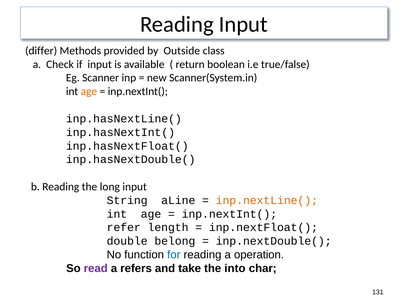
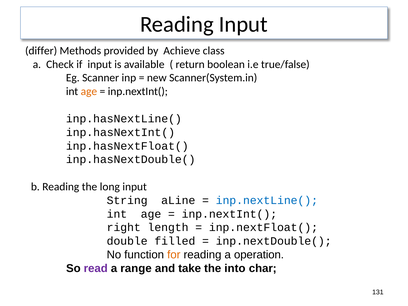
Outside: Outside -> Achieve (182, 51)
inp.nextLine( colour: orange -> blue (267, 200)
refer: refer -> right (124, 228)
belong: belong -> filled (175, 241)
for colour: blue -> orange (174, 255)
refers: refers -> range (136, 268)
